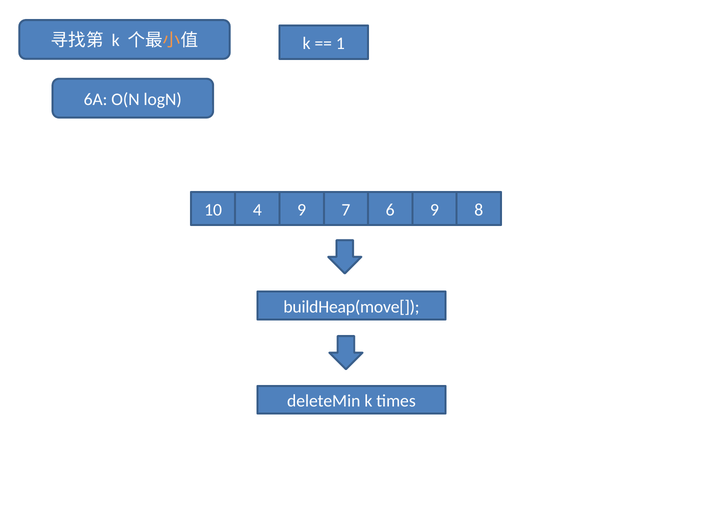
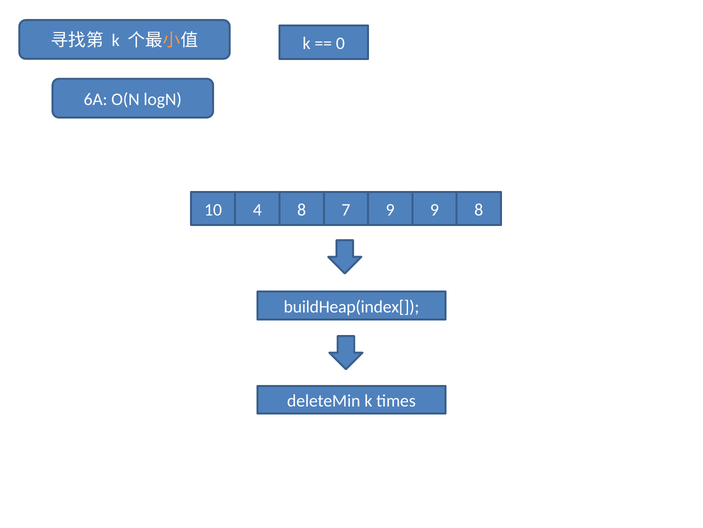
1: 1 -> 0 (340, 43)
4 9: 9 -> 8 (302, 209)
7 6: 6 -> 9 (390, 209)
buildHeap(move[: buildHeap(move[ -> buildHeap(index[ (351, 306)
